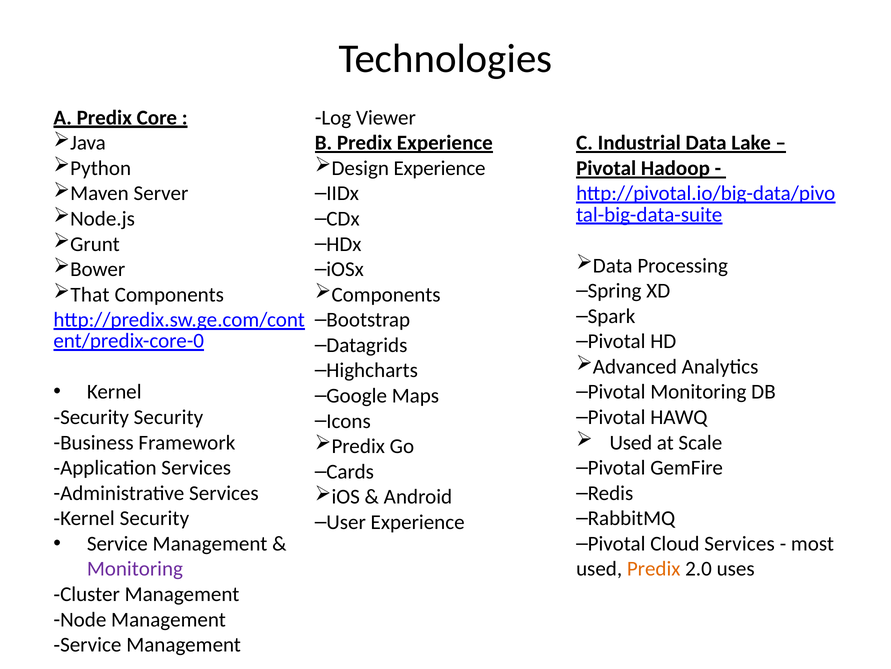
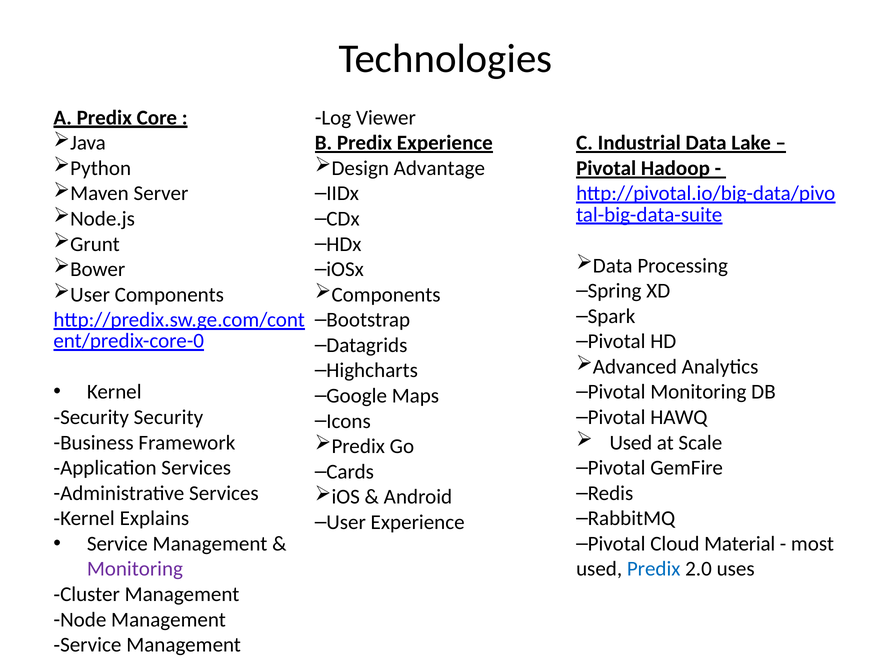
Design Experience: Experience -> Advantage (439, 168)
That: That -> User (90, 294)
Security: Security -> Explains (154, 518)
Cloud Services: Services -> Material (740, 543)
Predix colour: orange -> blue (654, 568)
